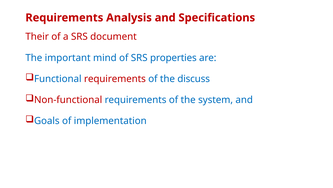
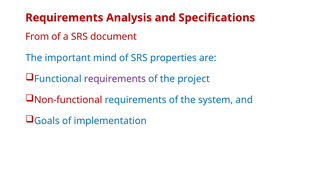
Their: Their -> From (37, 37)
requirements colour: red -> purple (115, 79)
discuss: discuss -> project (194, 79)
